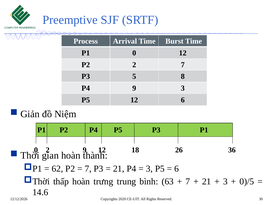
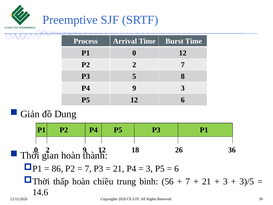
Niệm: Niệm -> Dung (65, 114)
62: 62 -> 86 (57, 168)
trưng: trưng -> chiều (103, 181)
63: 63 -> 56 (168, 181)
0)/5: 0)/5 -> 3)/5 (247, 181)
